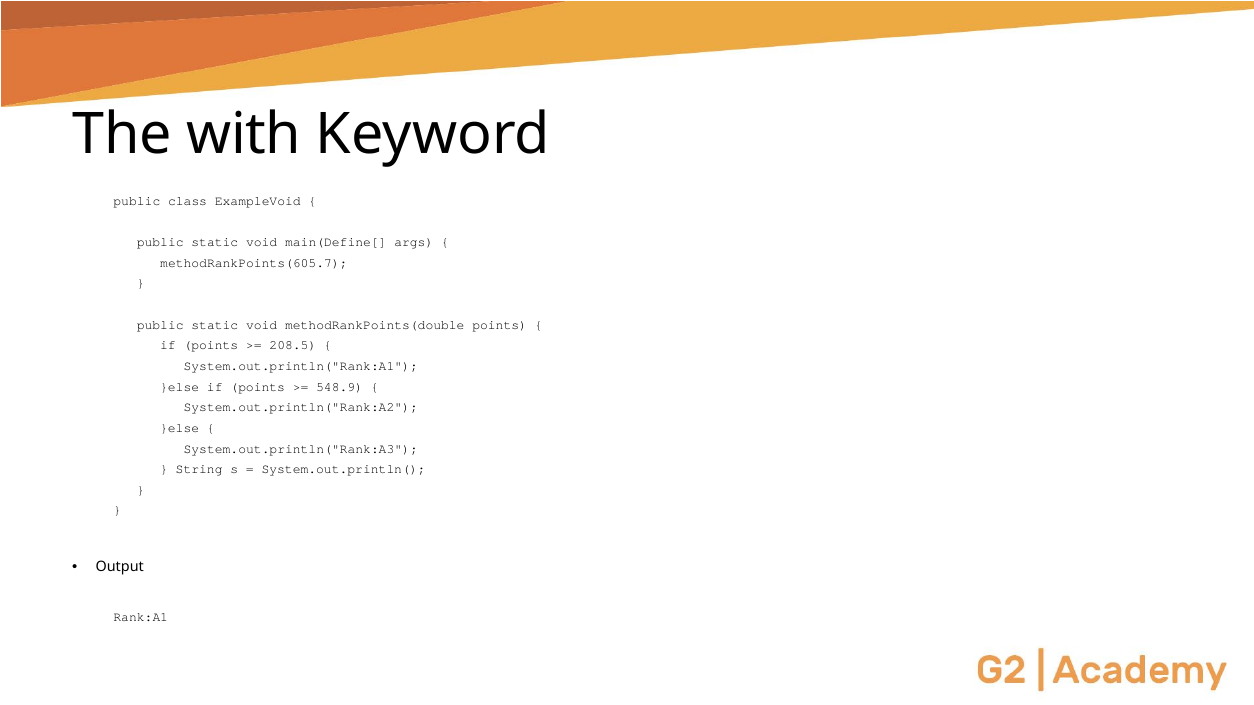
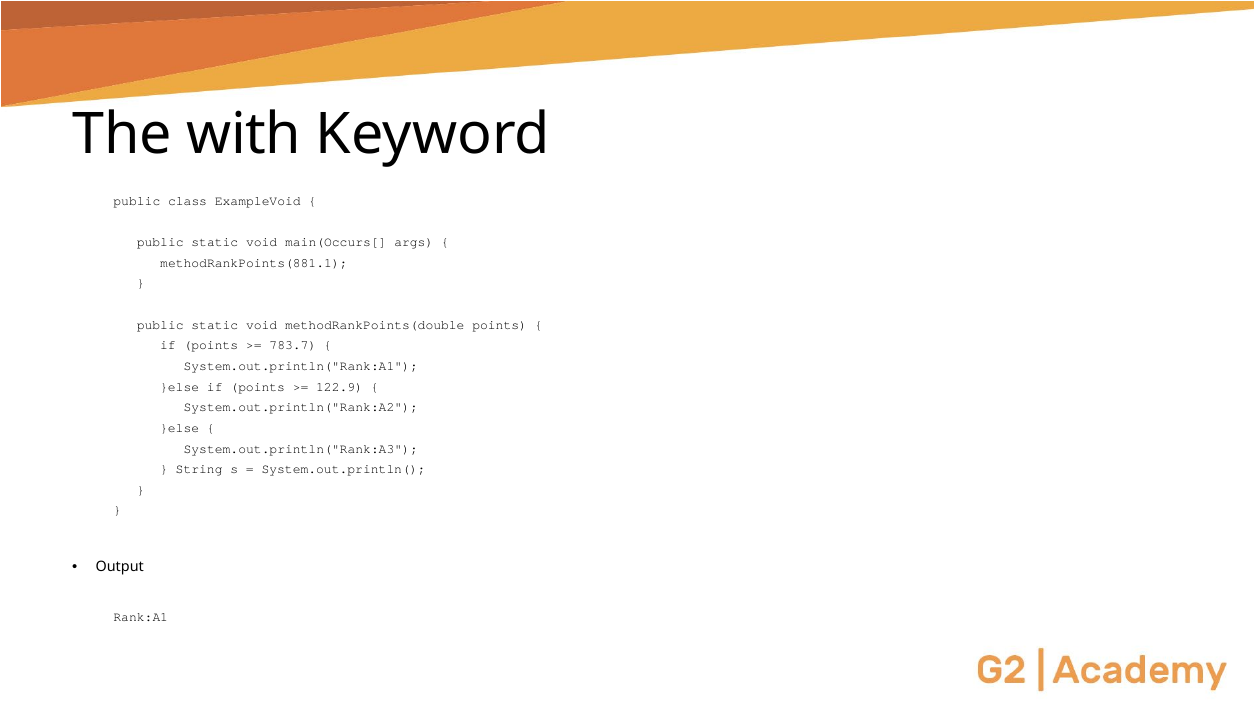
main(Define[: main(Define[ -> main(Occurs[ (336, 242)
methodRankPoints(605.7: methodRankPoints(605.7 -> methodRankPoints(881.1 (254, 263)
208.5: 208.5 -> 783.7 (293, 346)
548.9: 548.9 -> 122.9 (340, 387)
